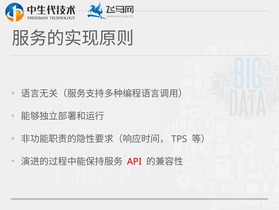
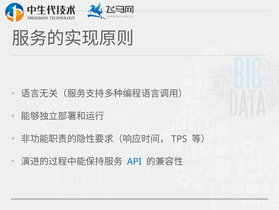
API colour: red -> blue (134, 161)
